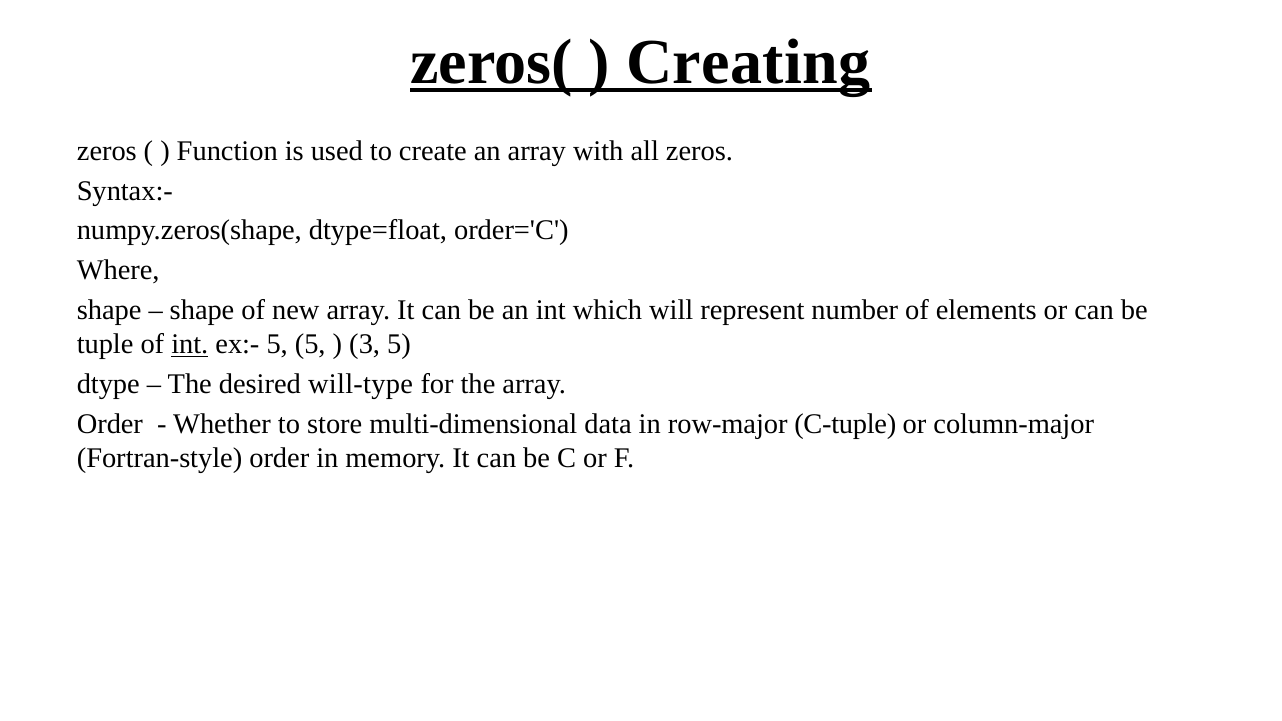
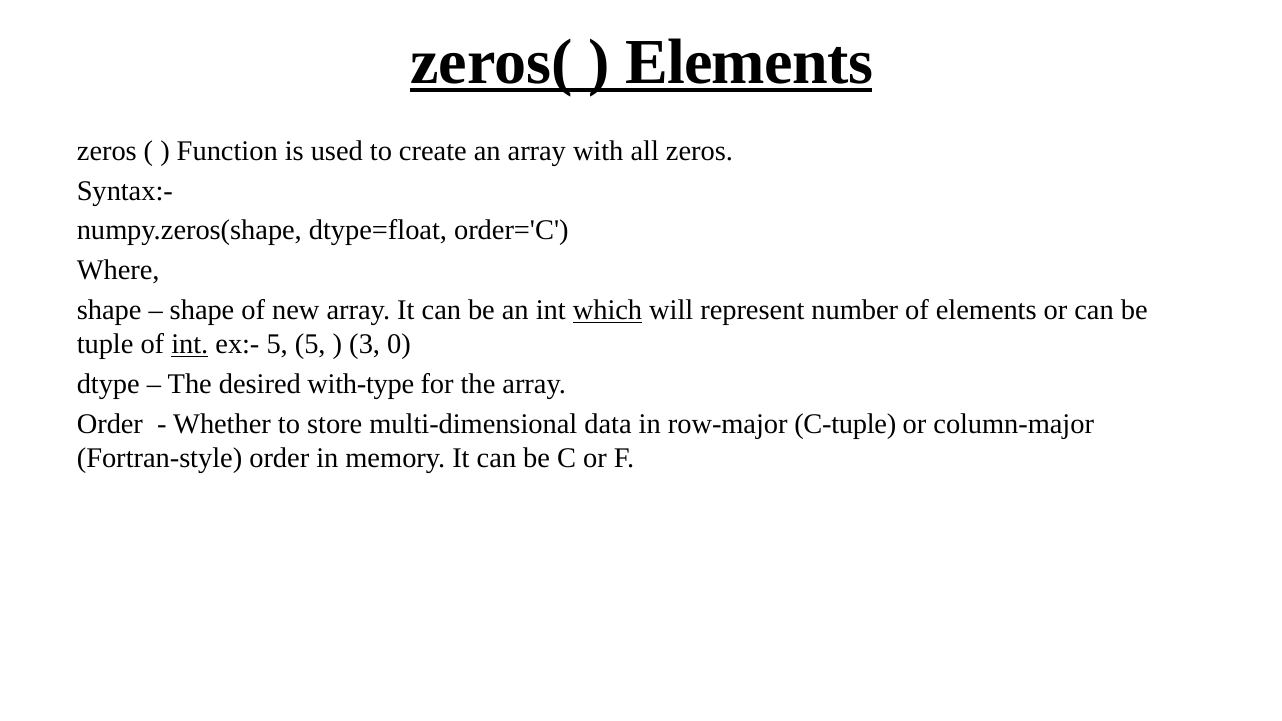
Creating: Creating -> Elements (749, 62)
which underline: none -> present (608, 310)
3 5: 5 -> 0 (399, 344)
will-type: will-type -> with-type (361, 384)
